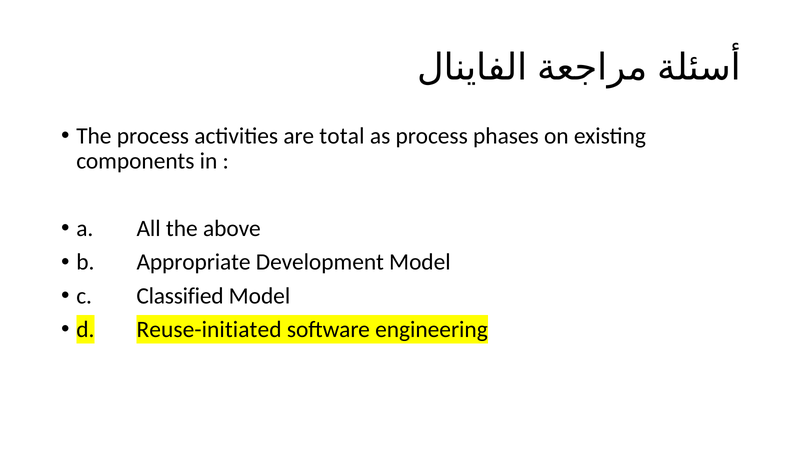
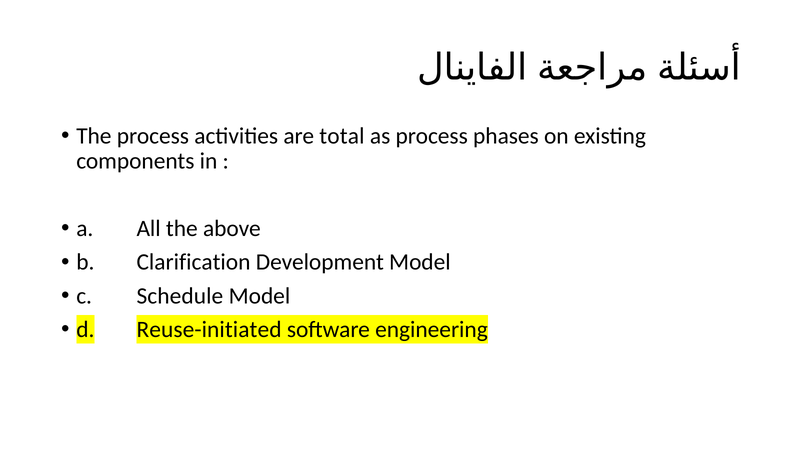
Appropriate: Appropriate -> Clarification (193, 262)
Classified: Classified -> Schedule (180, 296)
